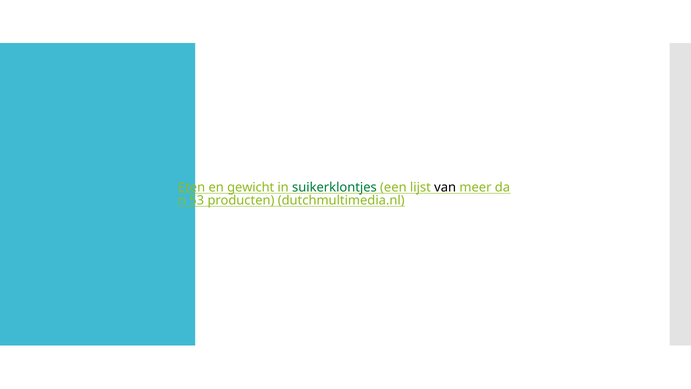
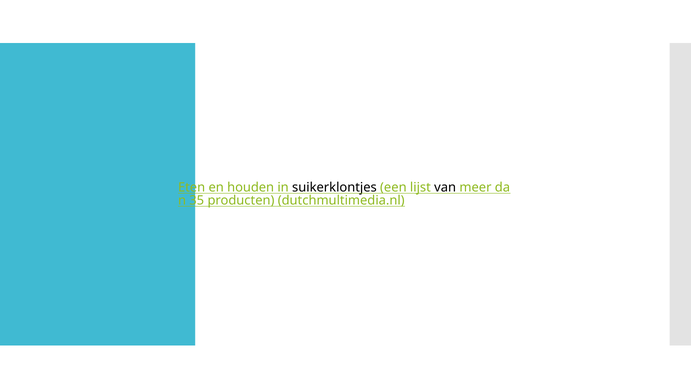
gewicht: gewicht -> houden (251, 187)
suikerklontjes colour: green -> black (334, 187)
53: 53 -> 35 (197, 200)
